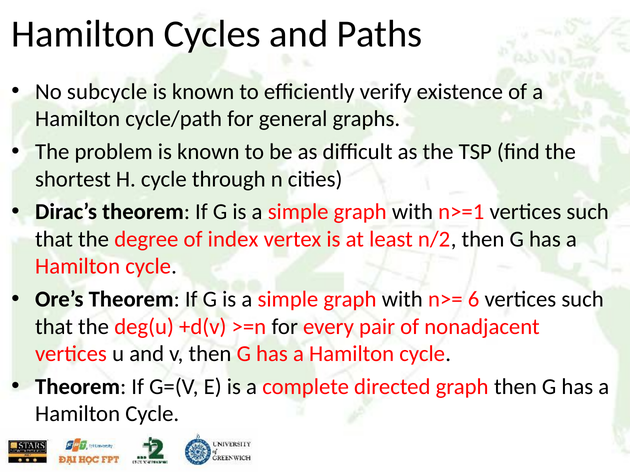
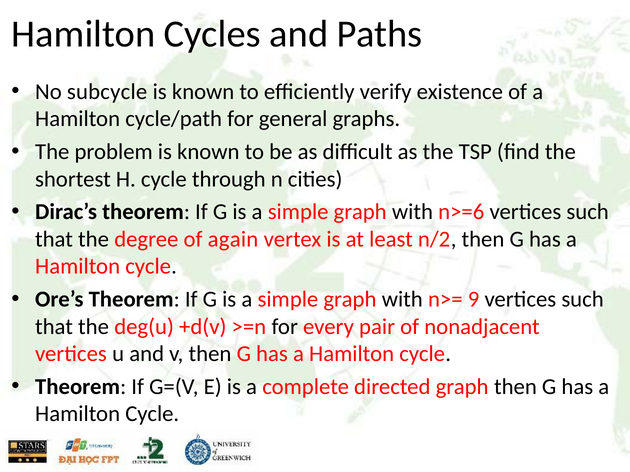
n>=1: n>=1 -> n>=6 (461, 212)
index: index -> again (233, 239)
6: 6 -> 9 (474, 300)
